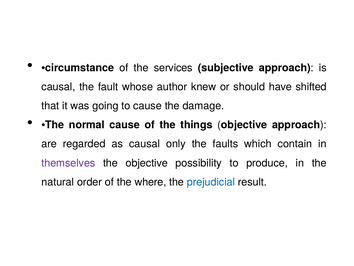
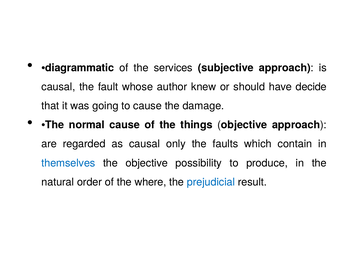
circumstance: circumstance -> diagrammatic (80, 68)
shifted: shifted -> decide (311, 87)
themselves colour: purple -> blue (68, 163)
